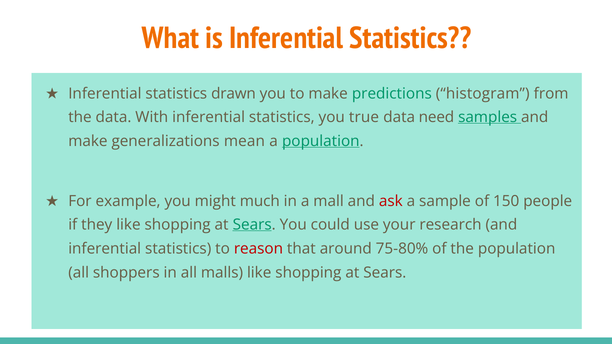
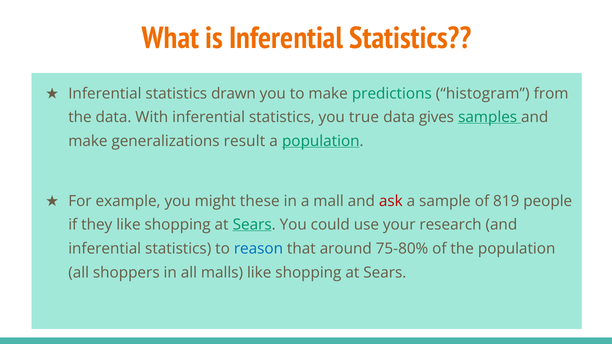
need: need -> gives (436, 117)
mean: mean -> result (244, 141)
much: much -> these (260, 201)
150: 150 -> 819 (506, 201)
reason colour: red -> blue (258, 249)
